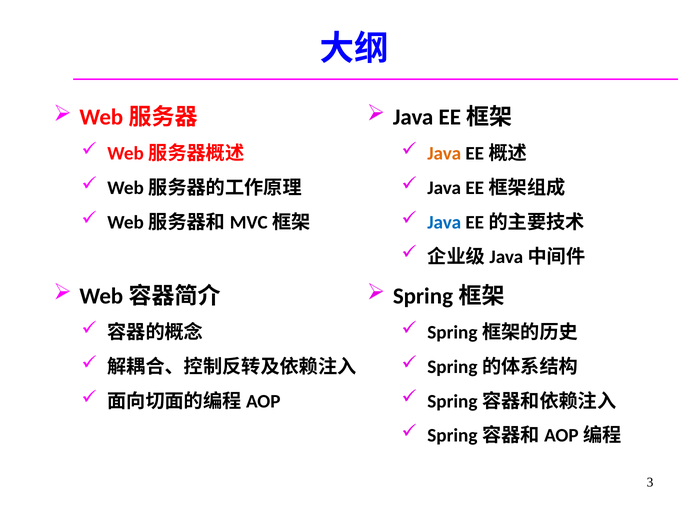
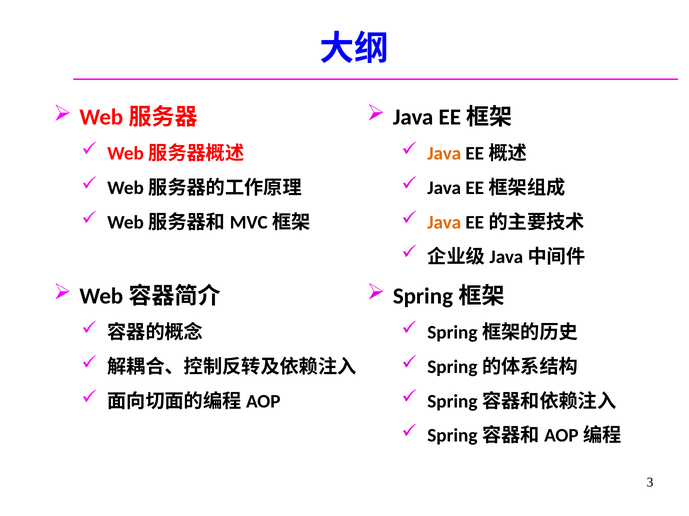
Java colour: blue -> orange (444, 223)
